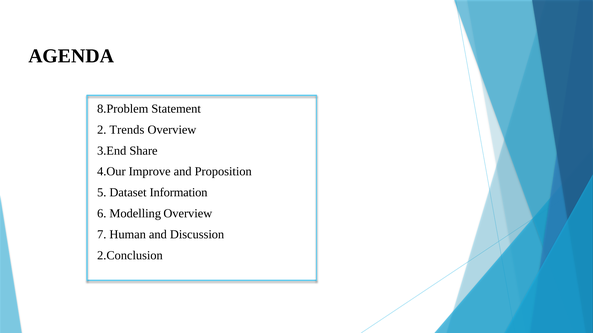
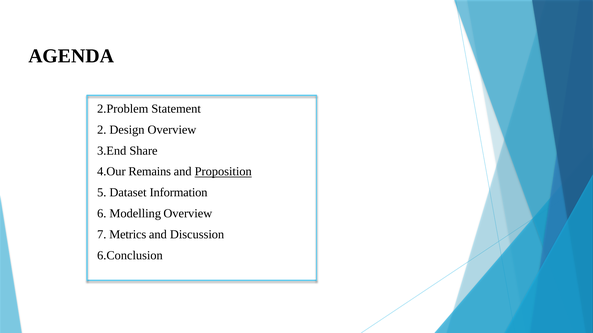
8.Problem: 8.Problem -> 2.Problem (123, 109)
Trends: Trends -> Design (127, 130)
Improve: Improve -> Remains (150, 172)
Proposition underline: none -> present (223, 172)
Human: Human -> Metrics (128, 235)
2.Conclusion: 2.Conclusion -> 6.Conclusion (130, 256)
